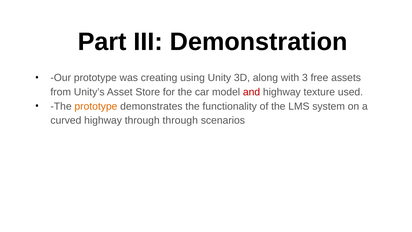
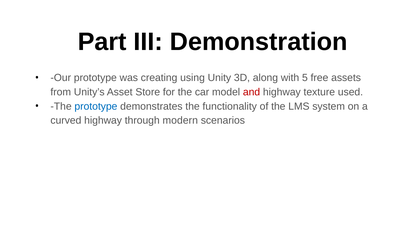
3: 3 -> 5 (305, 78)
prototype colour: orange -> blue (96, 106)
through through: through -> modern (180, 120)
